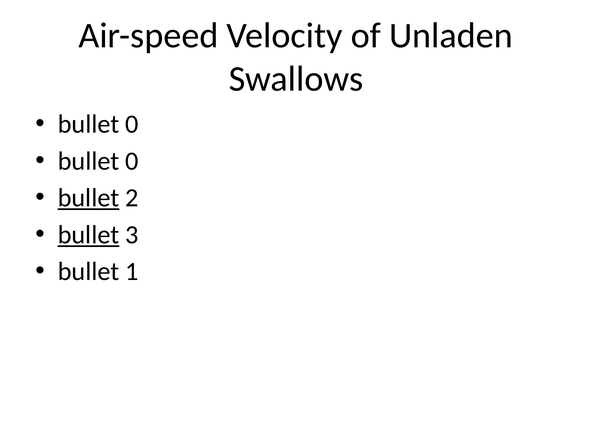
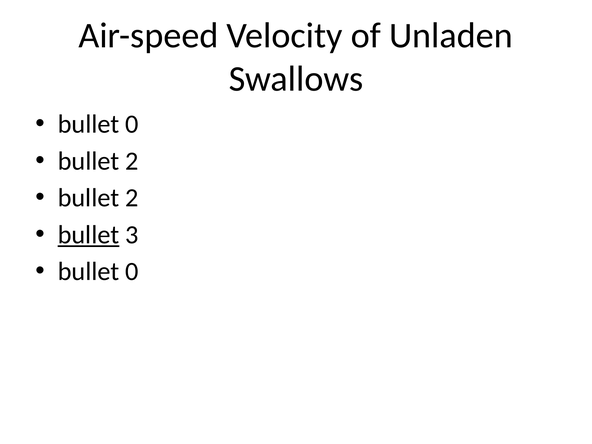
0: 0 -> 2 (132, 161)
bullet underline: present -> none (88, 198)
1: 1 -> 0 (132, 272)
